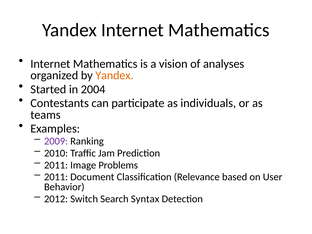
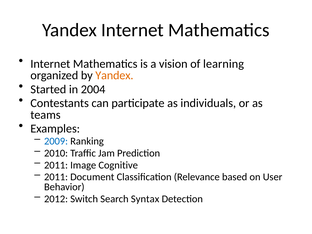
analyses: analyses -> learning (224, 64)
2009 colour: purple -> blue (56, 141)
Problems: Problems -> Cognitive (118, 165)
